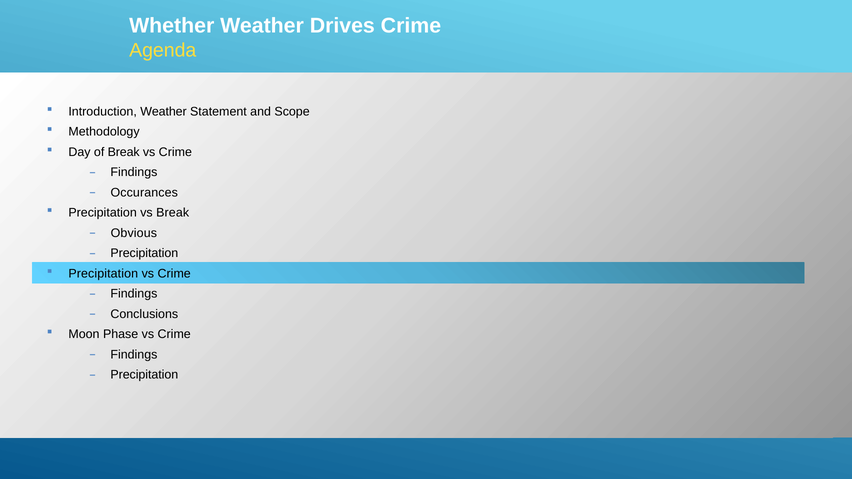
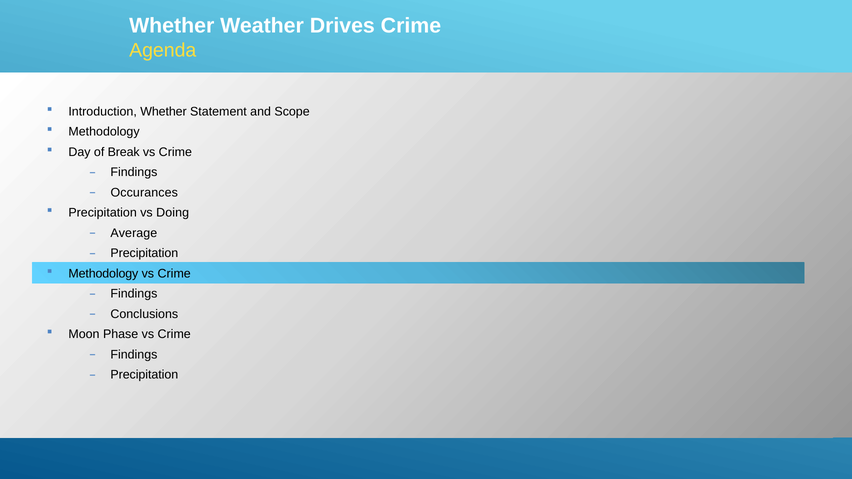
Introduction Weather: Weather -> Whether (163, 112)
vs Break: Break -> Doing (173, 213)
Obvious: Obvious -> Average (134, 233)
Precipitation: Precipitation -> Methodology (103, 274)
